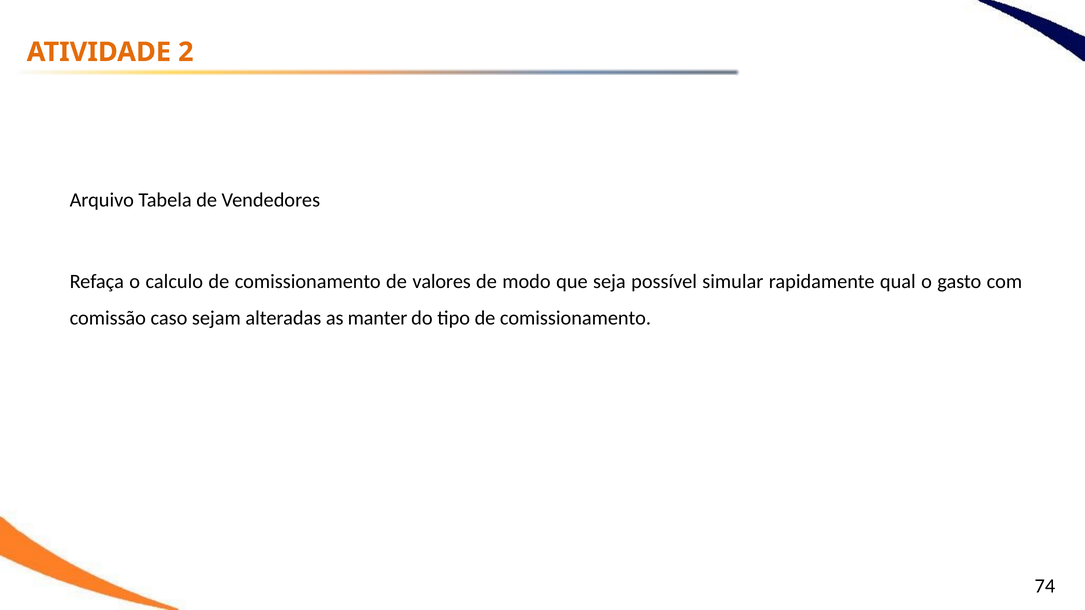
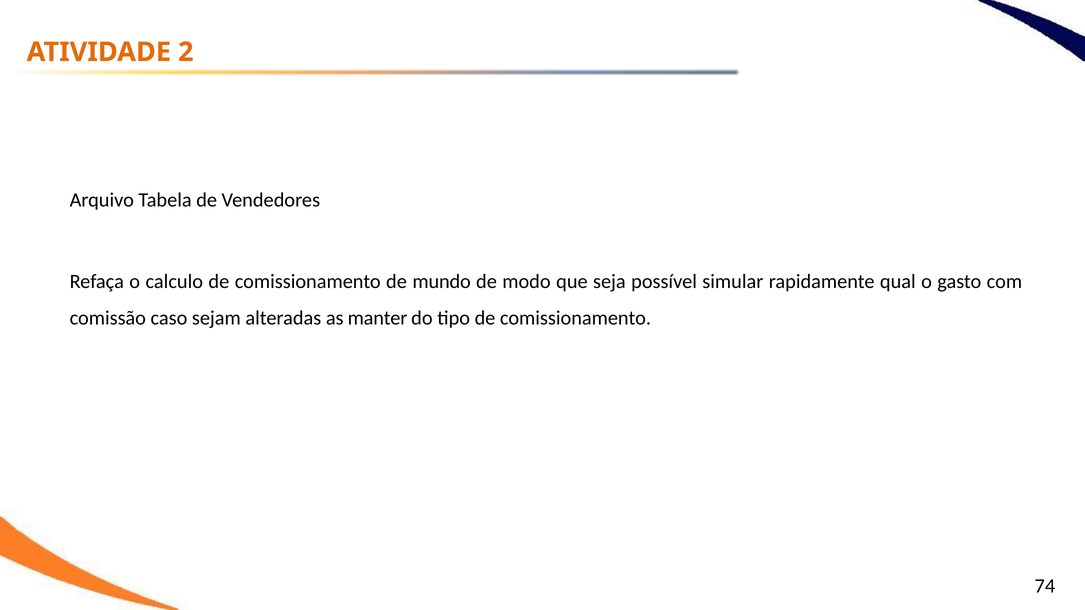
valores: valores -> mundo (442, 282)
